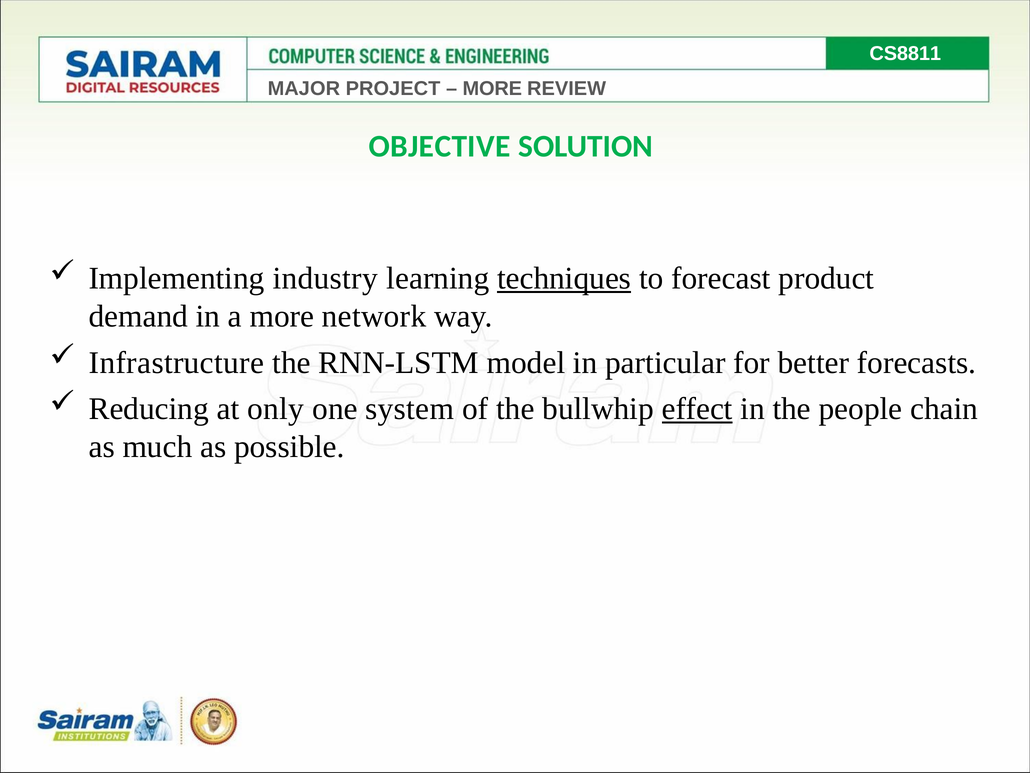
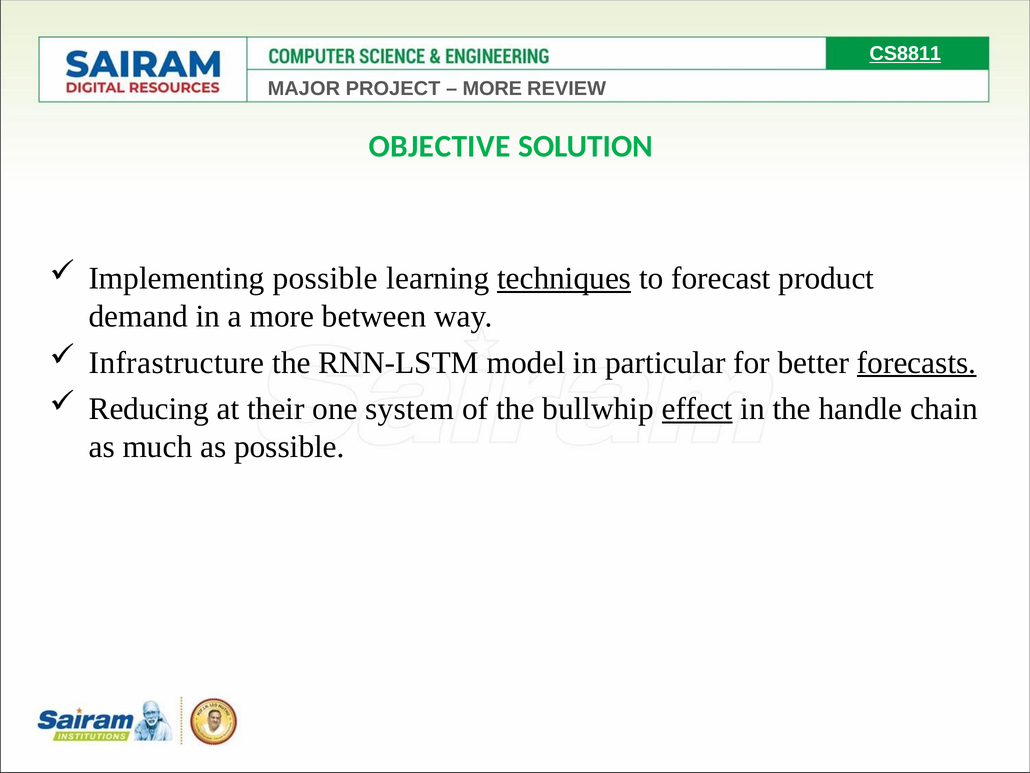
CS8811 underline: none -> present (905, 54)
Implementing industry: industry -> possible (325, 278)
network: network -> between (374, 316)
forecasts underline: none -> present (917, 362)
only: only -> their (276, 409)
people: people -> handle (861, 409)
